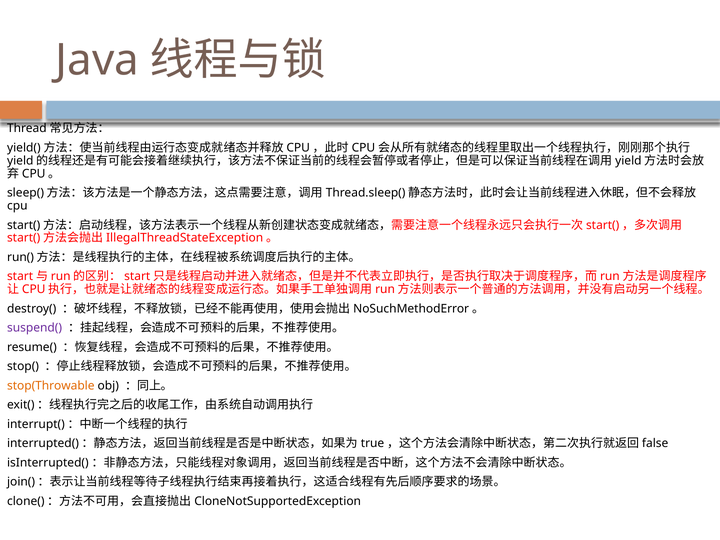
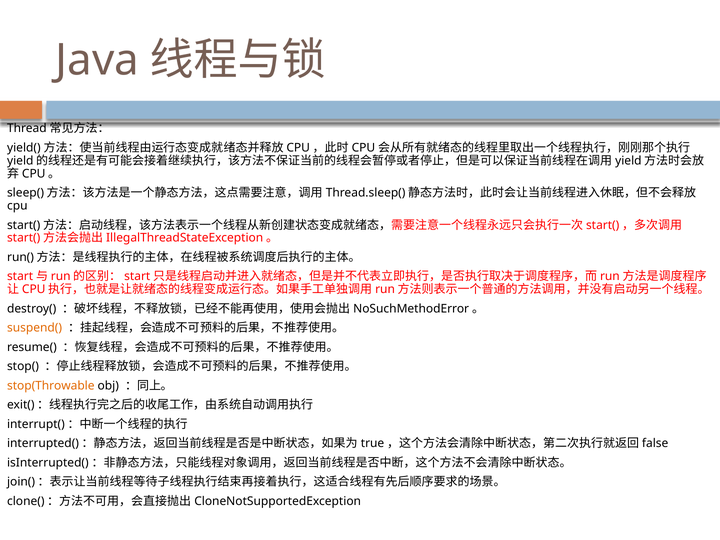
suspend( colour: purple -> orange (35, 328)
